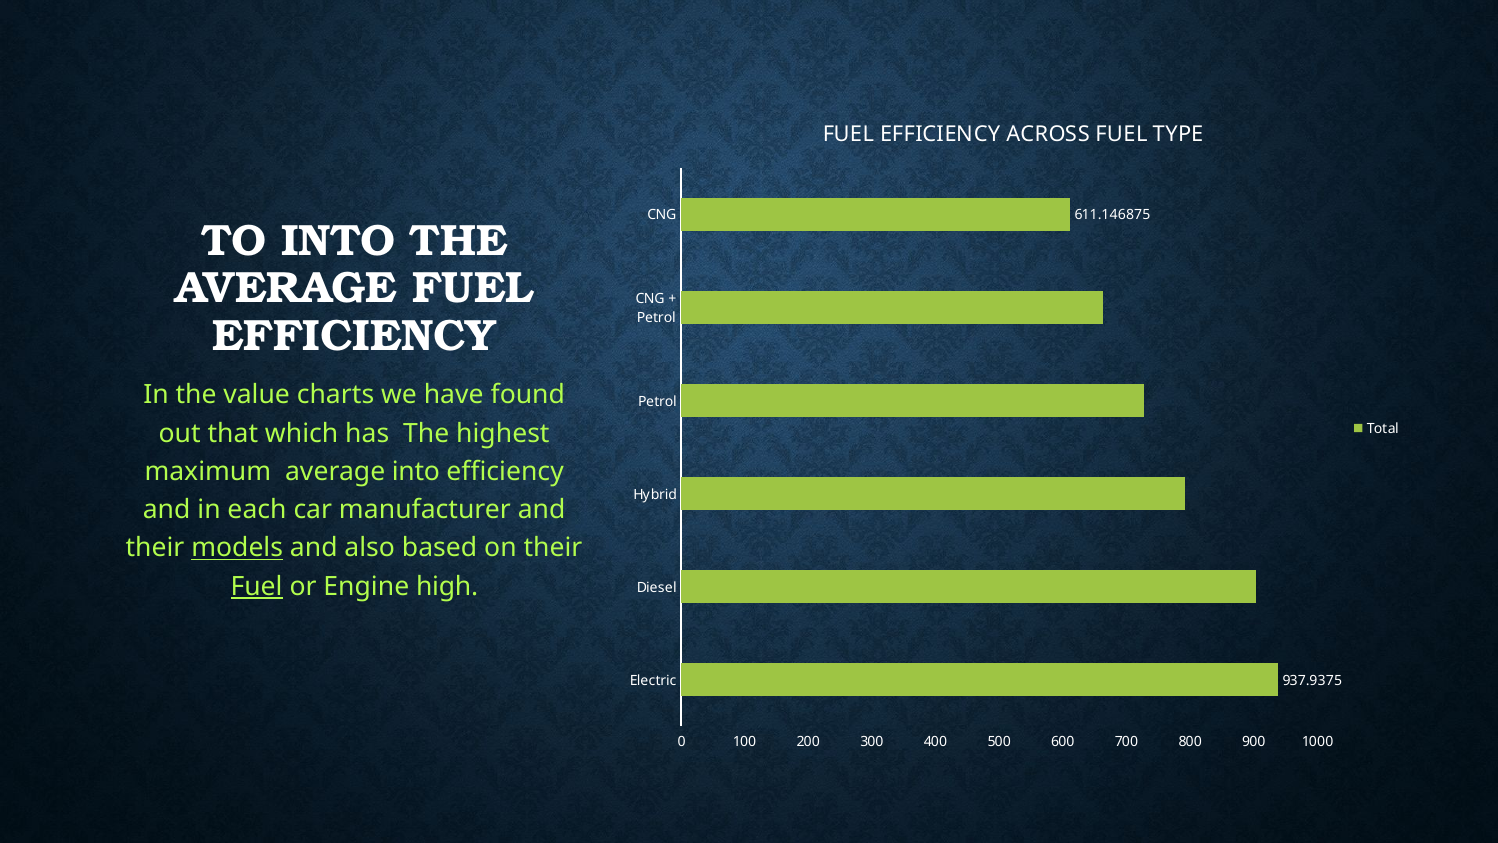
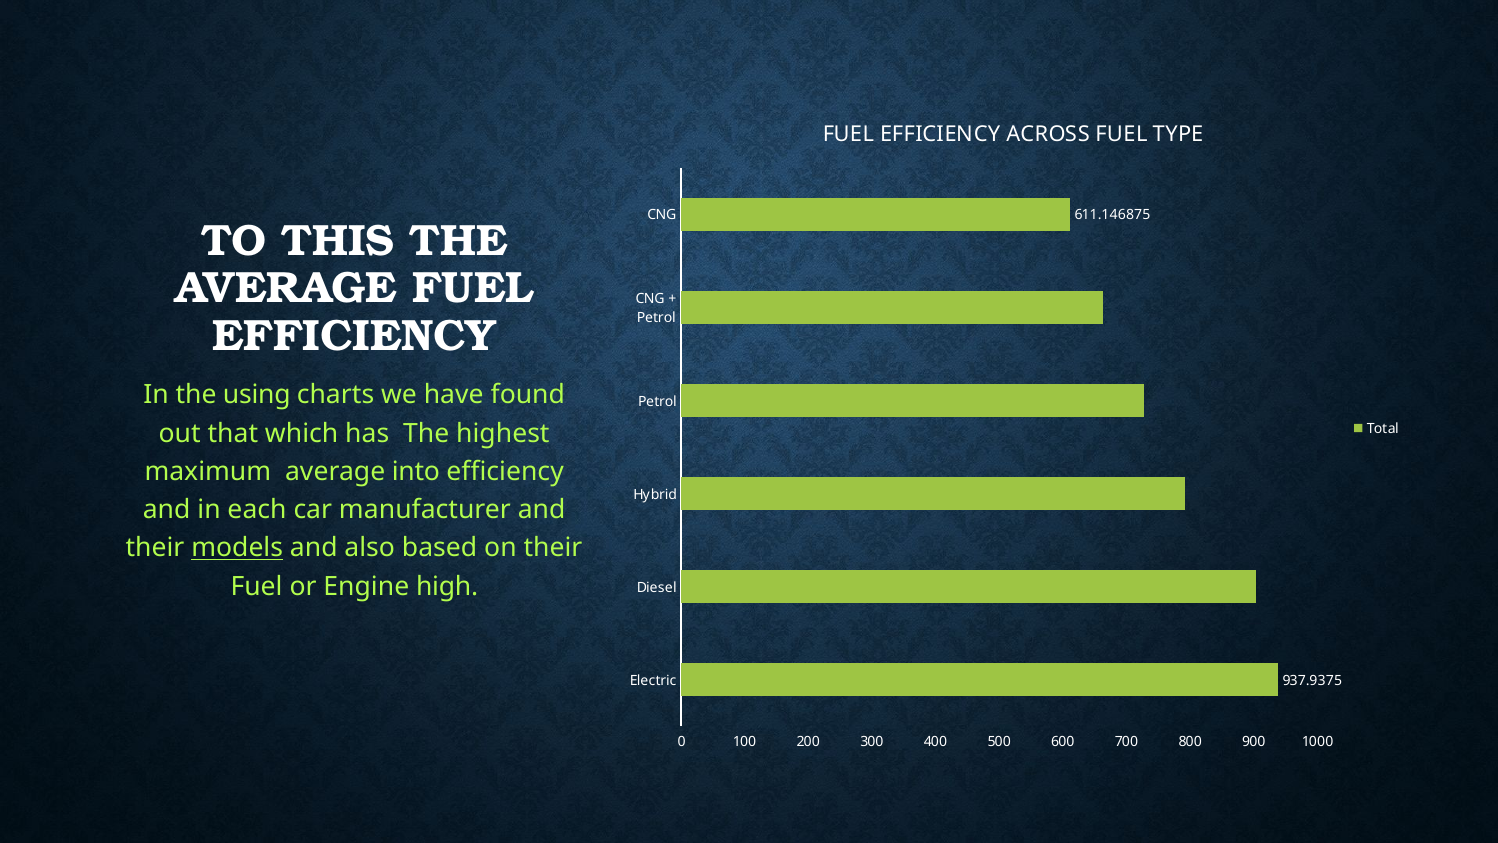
TO INTO: INTO -> THIS (338, 241)
value: value -> using (257, 395)
Fuel underline: present -> none (257, 586)
